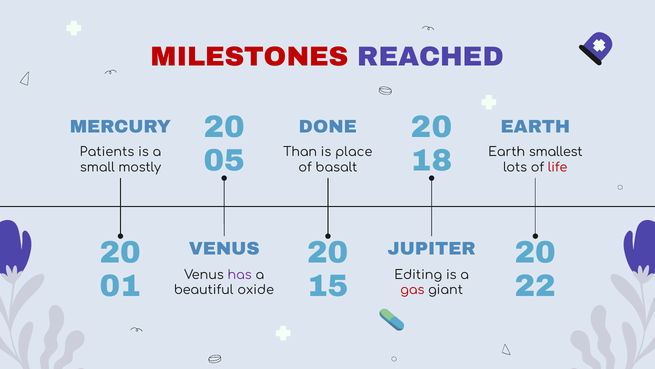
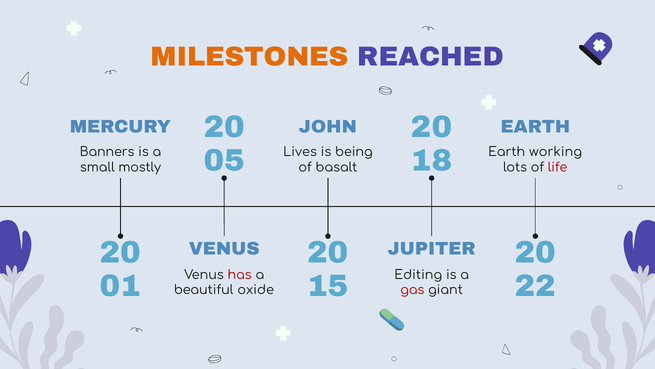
MILESTONES colour: red -> orange (250, 57)
DONE: DONE -> JOHN (328, 126)
Patients: Patients -> Banners (107, 152)
Than: Than -> Lives (300, 152)
place: place -> being (354, 152)
smallest: smallest -> working (556, 152)
has colour: purple -> red (240, 274)
